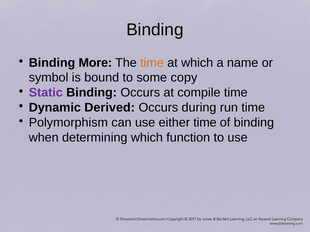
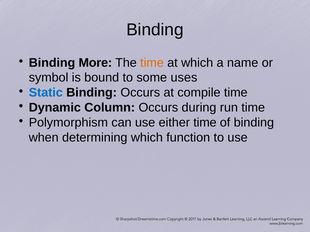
copy: copy -> uses (184, 78)
Static colour: purple -> blue (46, 93)
Derived: Derived -> Column (110, 108)
